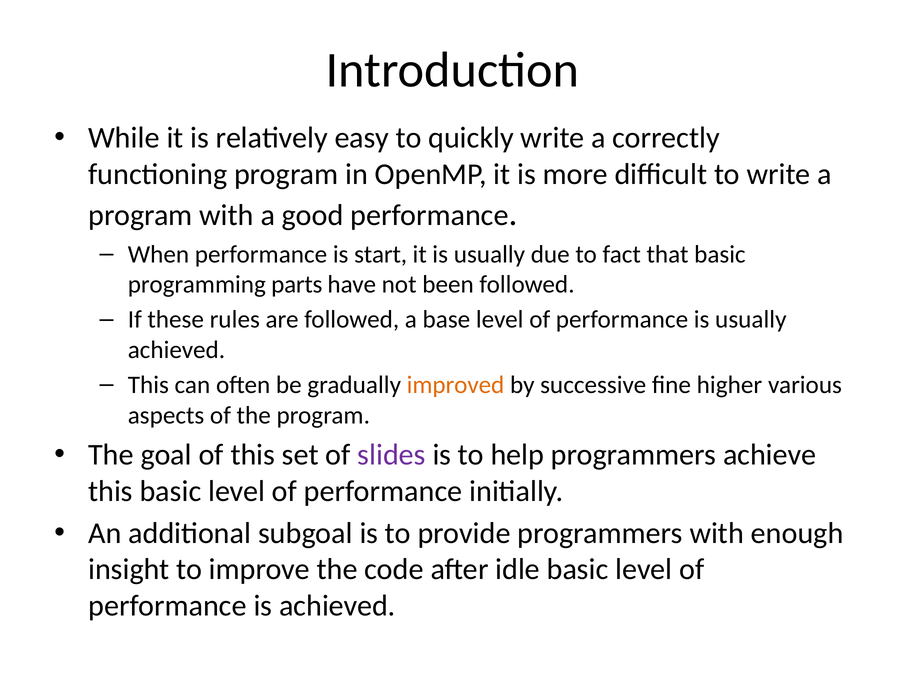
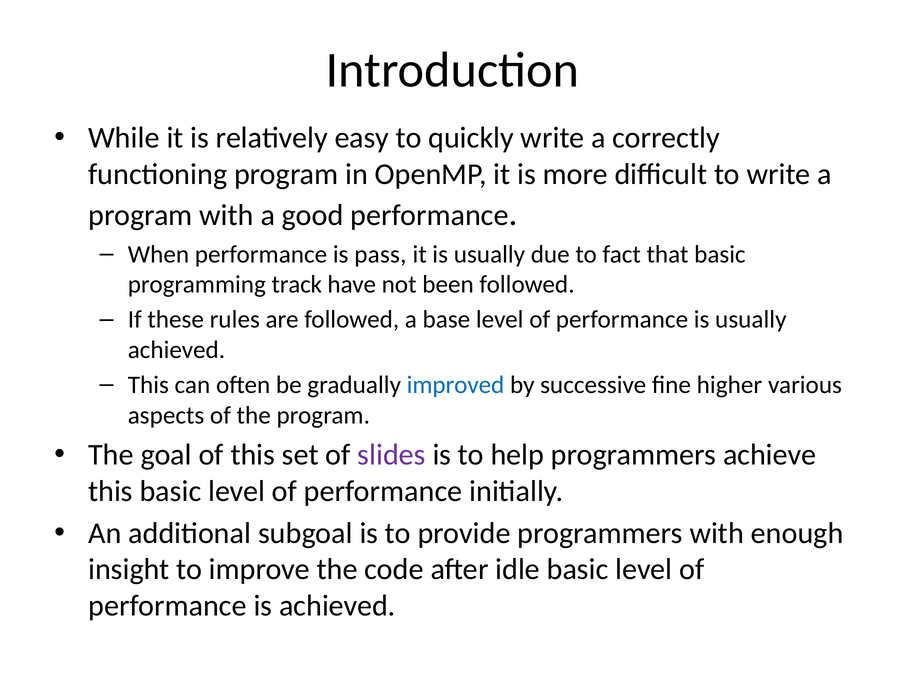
start: start -> pass (380, 254)
parts: parts -> track (297, 284)
improved colour: orange -> blue (455, 385)
